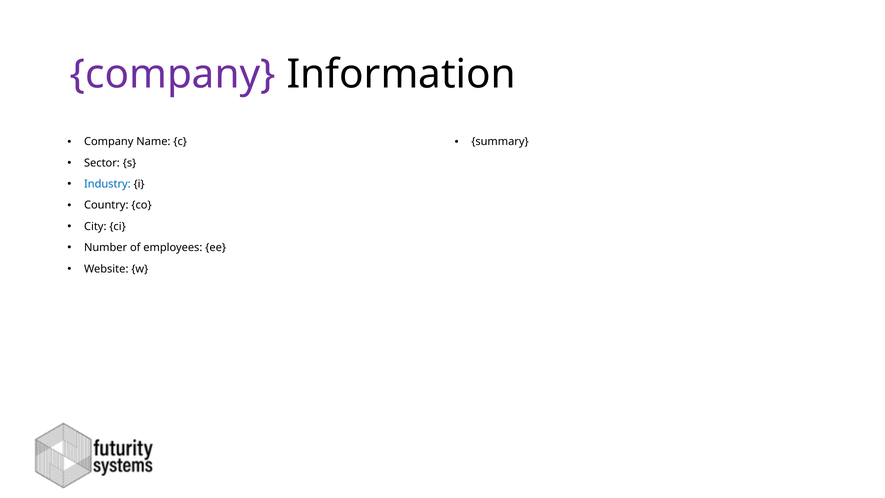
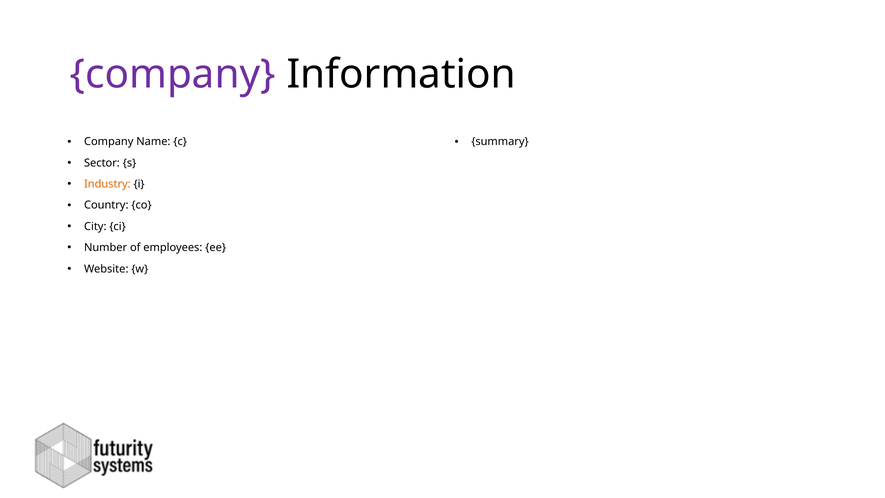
Industry colour: blue -> orange (107, 184)
